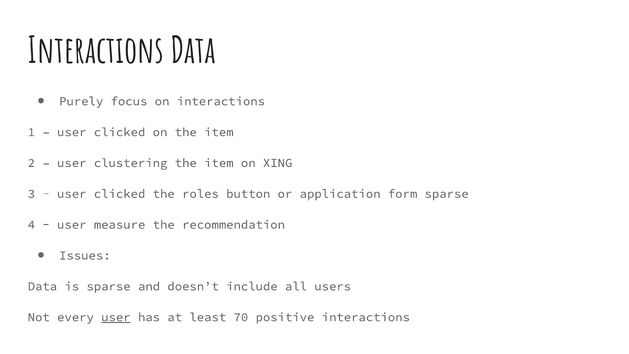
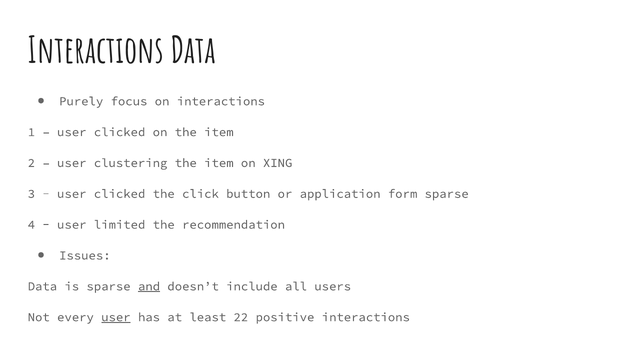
roles: roles -> click (200, 194)
measure: measure -> limited (120, 225)
and underline: none -> present (149, 286)
70: 70 -> 22 (241, 317)
